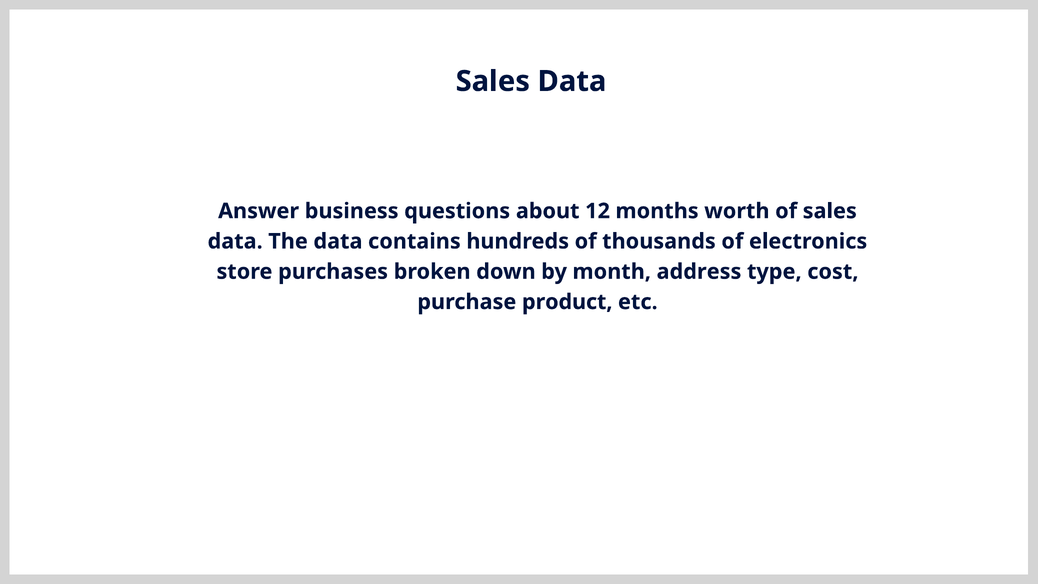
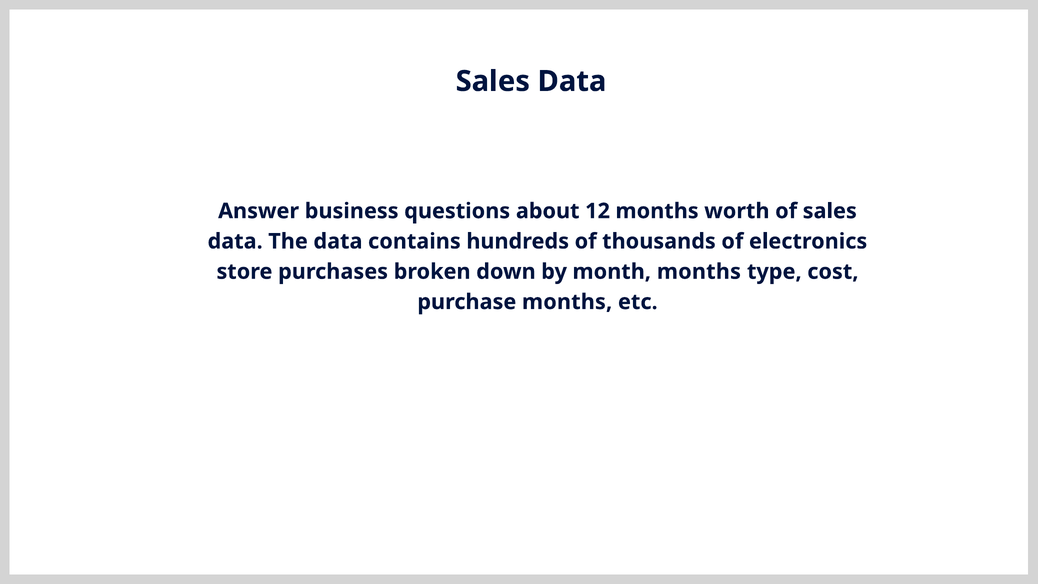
month address: address -> months (699, 272)
purchase product: product -> months (567, 302)
